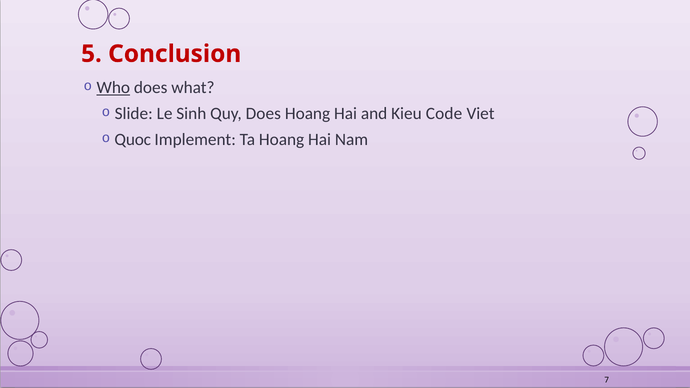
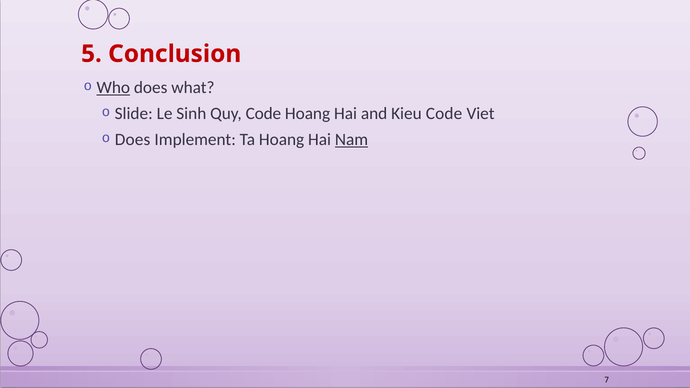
Quy Does: Does -> Code (263, 114)
Quoc: Quoc -> Does (133, 139)
Nam underline: none -> present (352, 139)
